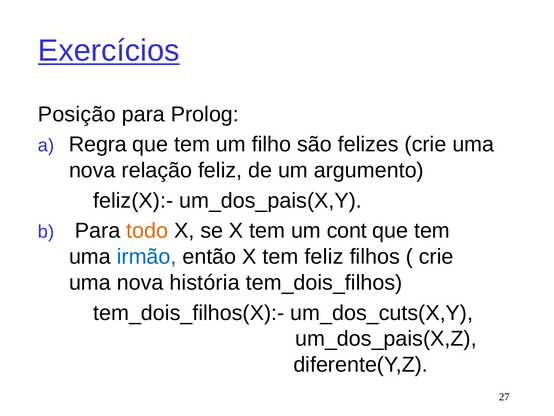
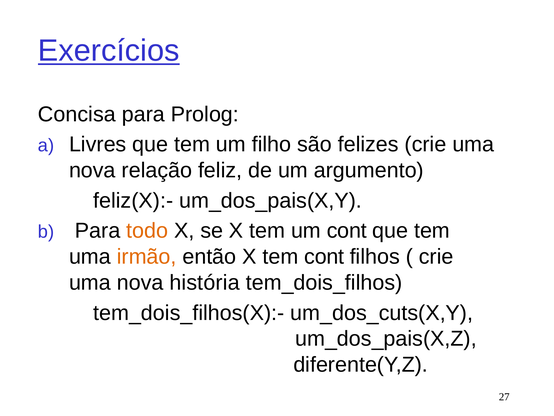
Posição: Posição -> Concisa (77, 114)
Regra: Regra -> Livres (98, 144)
irmão colour: blue -> orange (147, 256)
tem feliz: feliz -> cont (324, 256)
